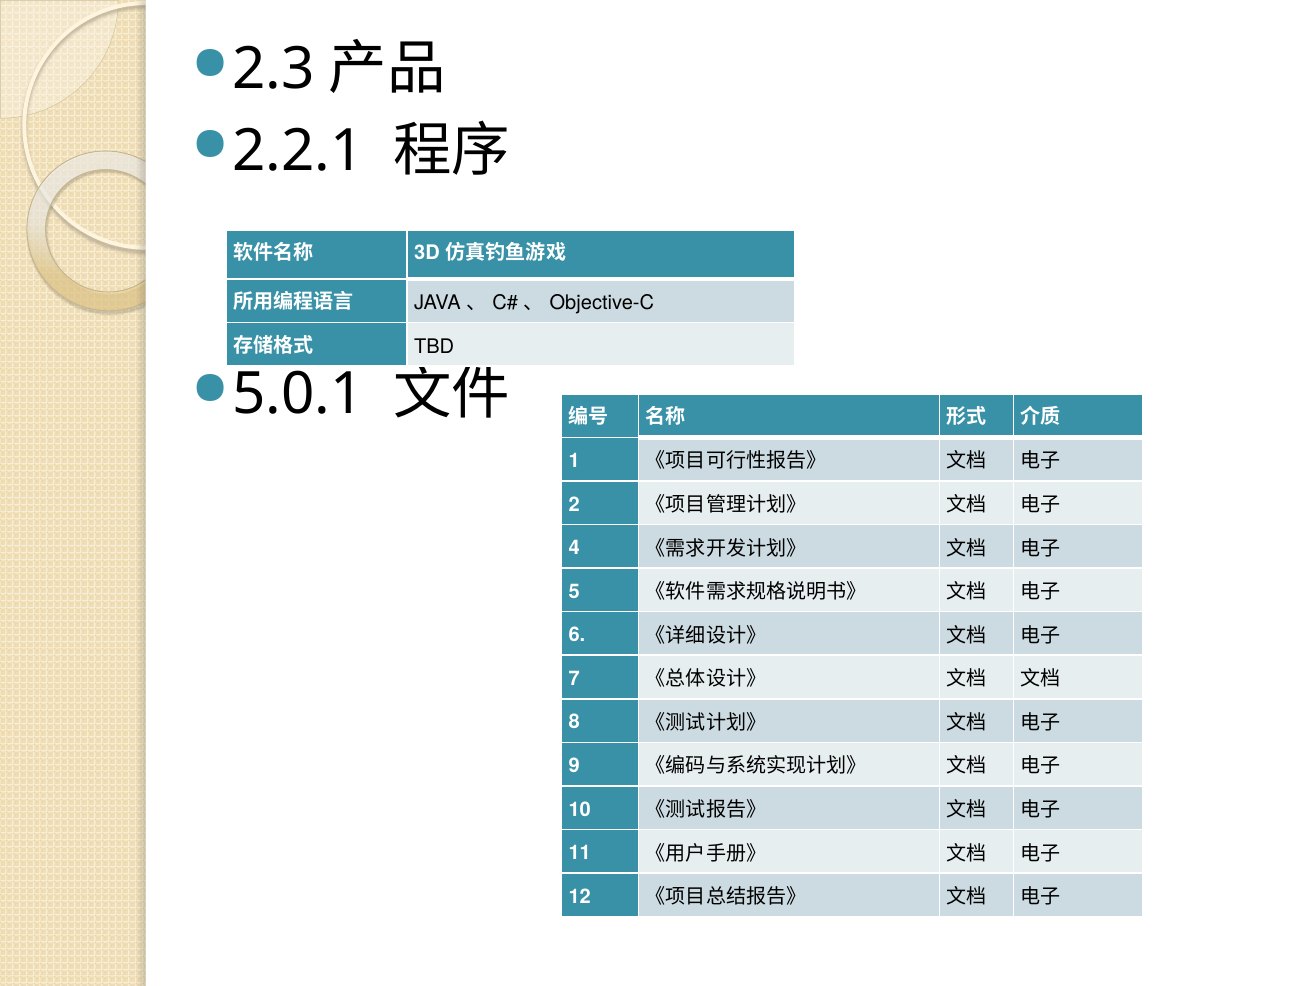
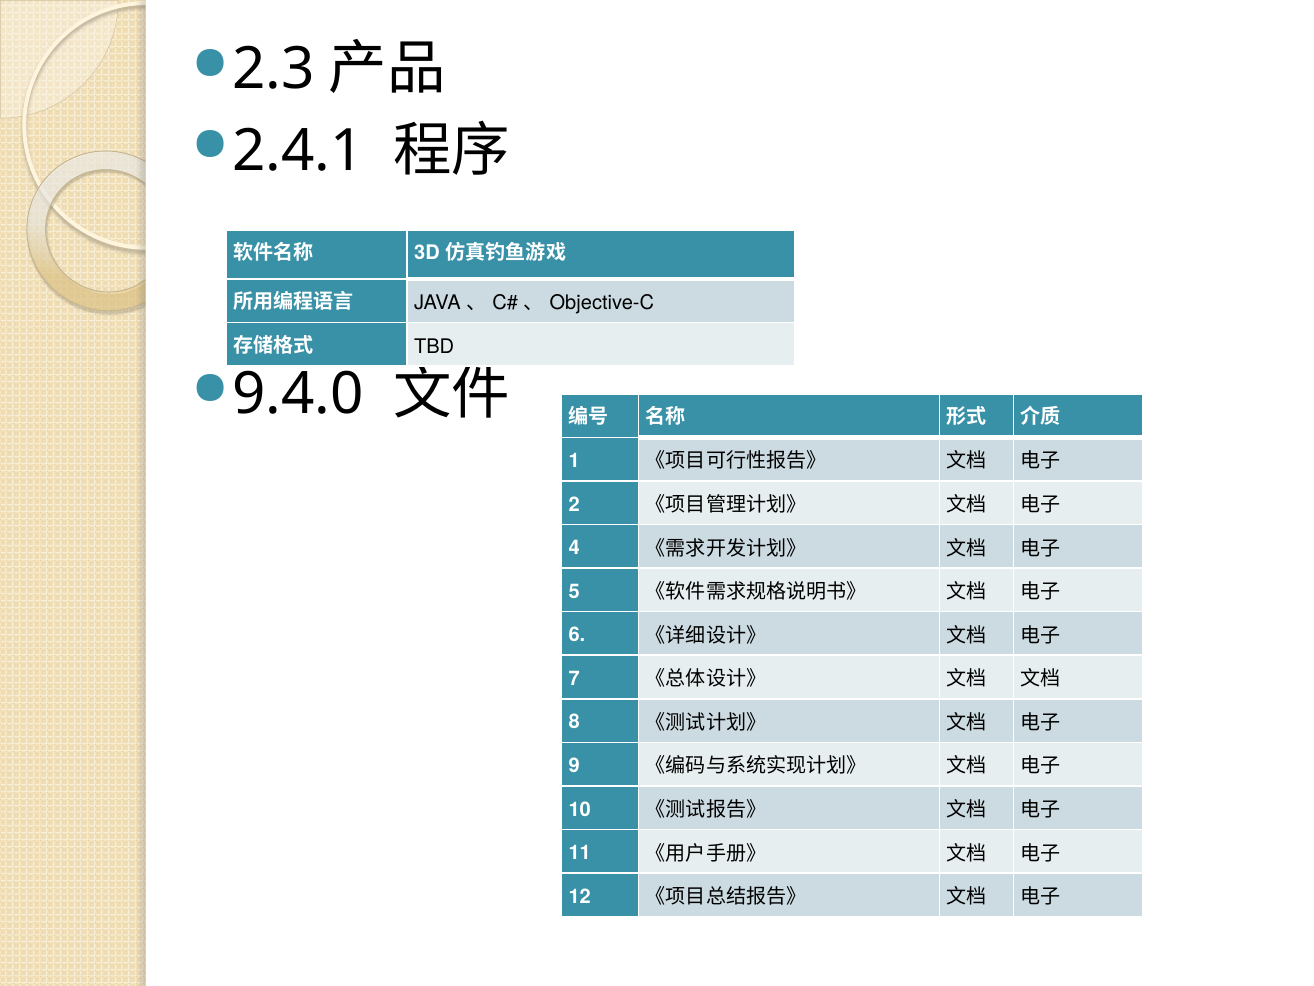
2.2.1: 2.2.1 -> 2.4.1 (298, 151)
5.0.1: 5.0.1 -> 9.4.0 (298, 394)
